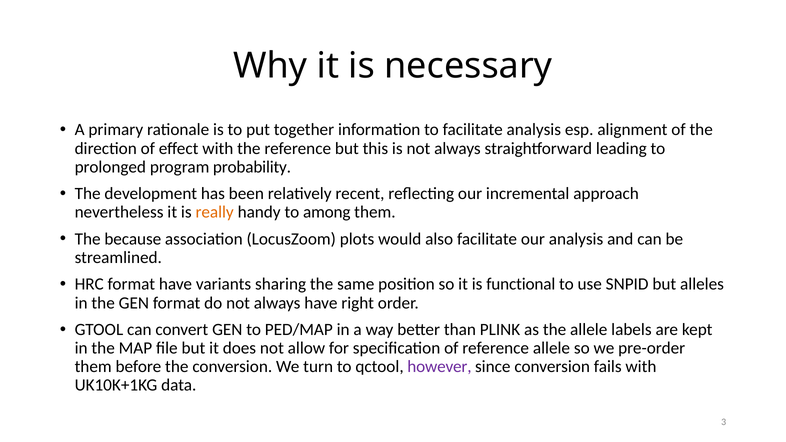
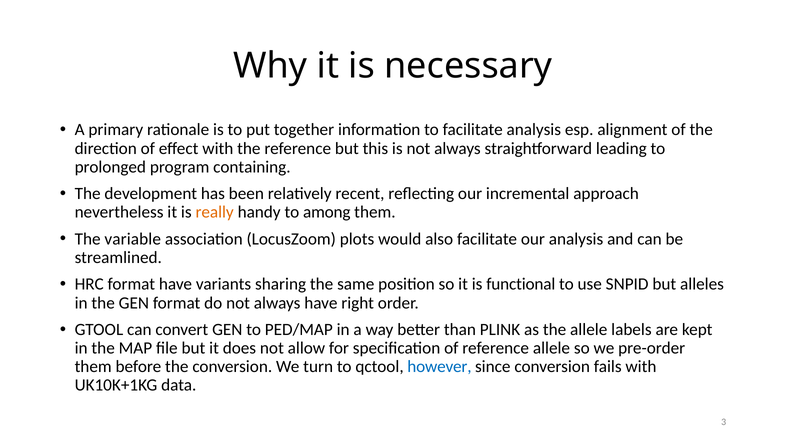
probability: probability -> containing (252, 167)
because: because -> variable (133, 239)
however colour: purple -> blue (439, 367)
